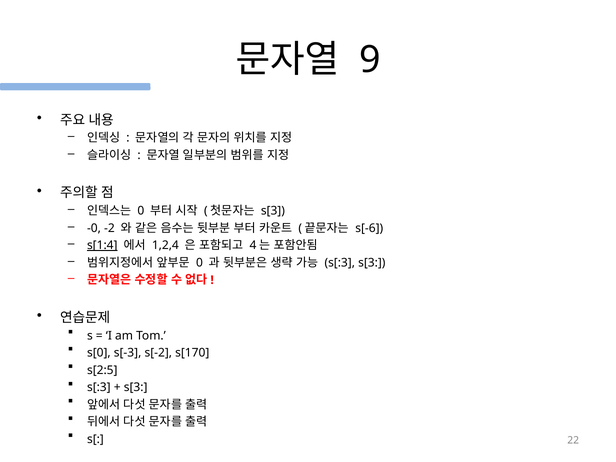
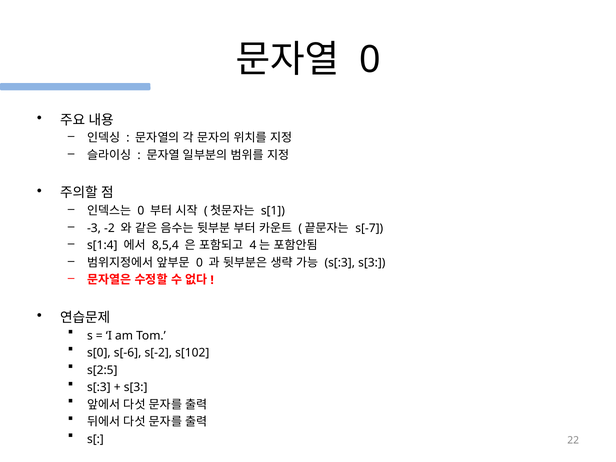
9: 9 -> 0 (370, 60)
s[3: s[3 -> s[1 (273, 211)
-0: -0 -> -3 (94, 228)
s[-6: s[-6 -> s[-7 (369, 228)
s[1:4 underline: present -> none (102, 245)
1,2,4: 1,2,4 -> 8,5,4 (165, 245)
s[-3: s[-3 -> s[-6 (128, 353)
s[170: s[170 -> s[102 (192, 353)
